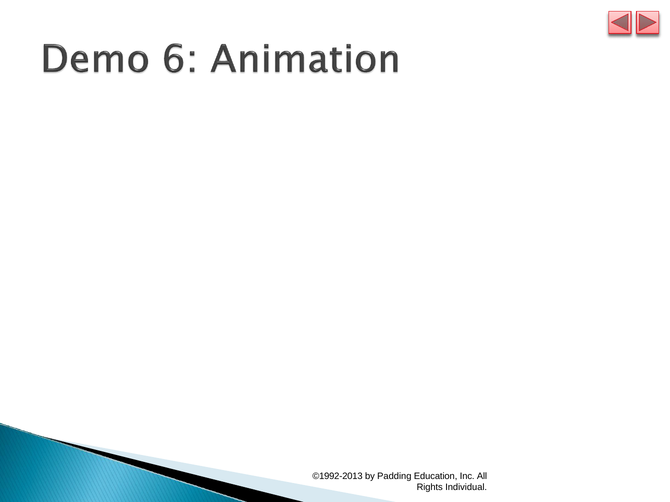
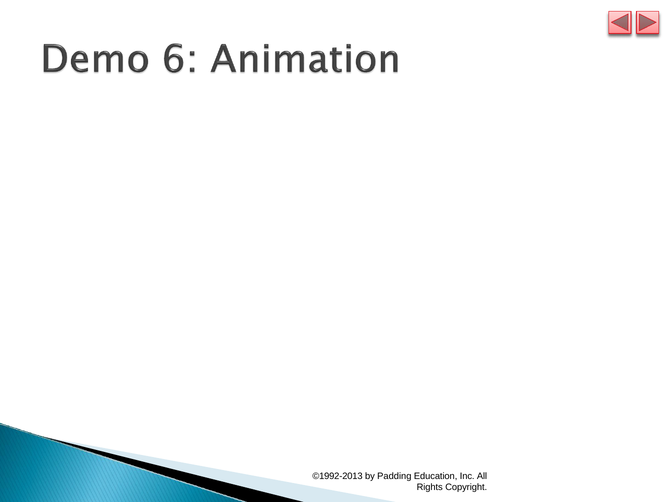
Individual: Individual -> Copyright (466, 488)
